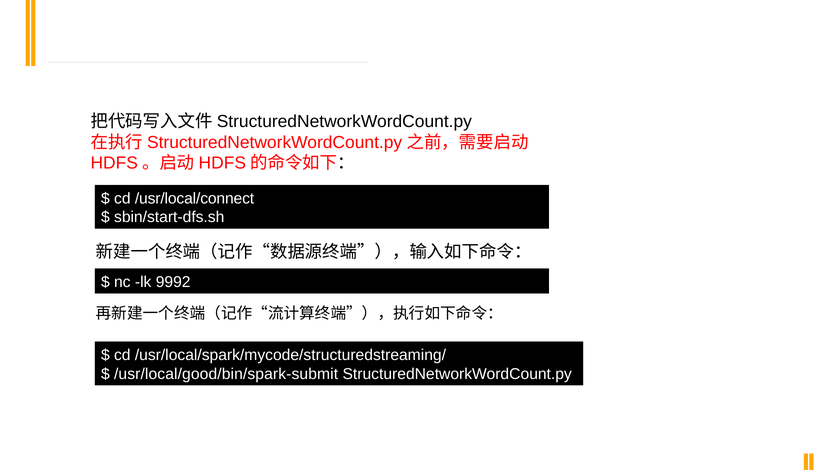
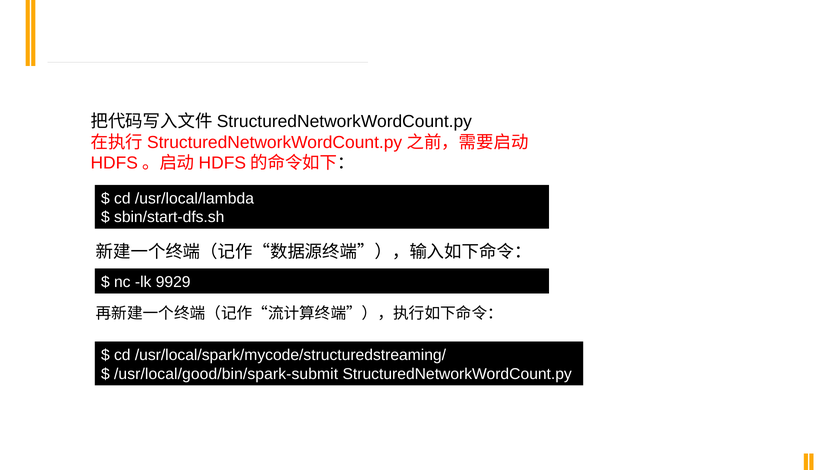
/usr/local/connect: /usr/local/connect -> /usr/local/lambda (194, 198)
9992: 9992 -> 9929 (173, 282)
